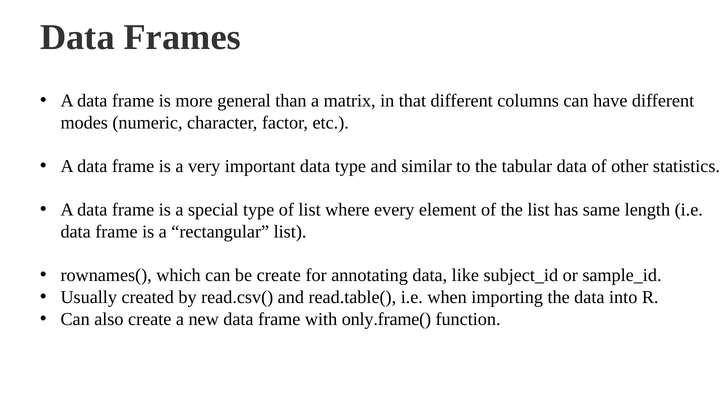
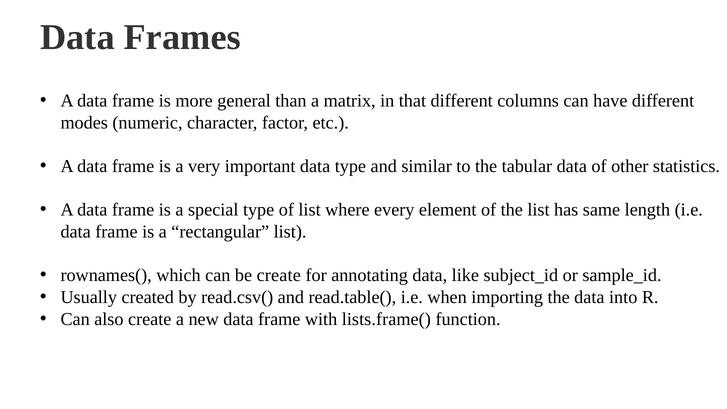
only.frame(: only.frame( -> lists.frame( (386, 319)
